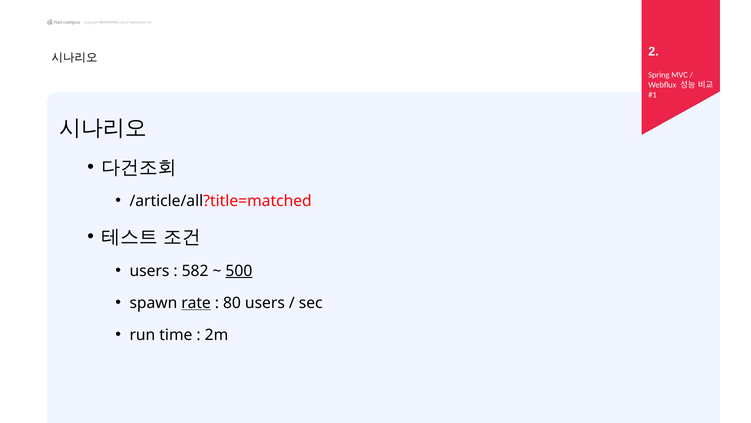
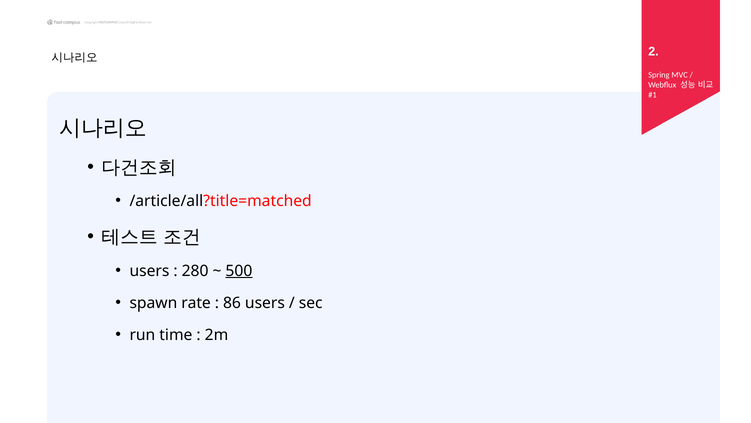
582: 582 -> 280 (195, 271)
rate underline: present -> none (196, 303)
80: 80 -> 86 (232, 303)
